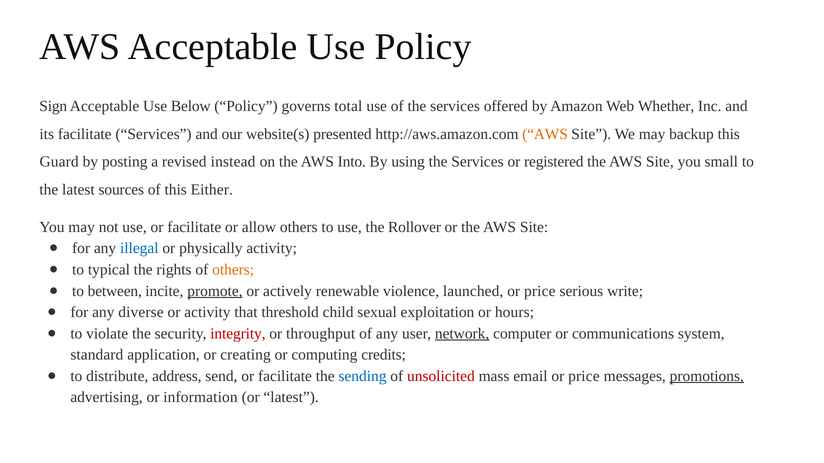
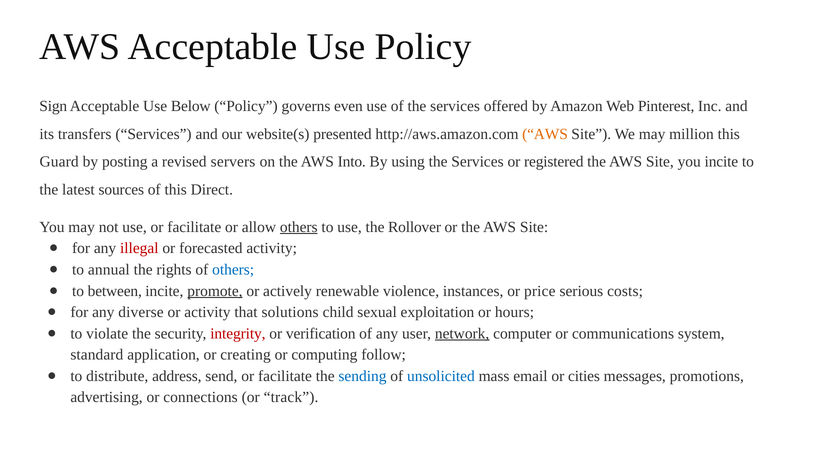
total: total -> even (348, 106)
Whether: Whether -> Pinterest (666, 106)
its facilitate: facilitate -> transfers (85, 134)
backup: backup -> million (691, 134)
instead: instead -> servers (233, 162)
you small: small -> incite (721, 162)
Either: Either -> Direct (212, 190)
others underline: none -> present (299, 227)
illegal colour: blue -> red (139, 249)
physically: physically -> forecasted (211, 249)
typical: typical -> annual (109, 270)
others colour: orange -> blue (233, 270)
launched: launched -> instances (473, 291)
write: write -> costs (625, 291)
threshold: threshold -> solutions (290, 313)
throughput: throughput -> verification (321, 334)
credits: credits -> follow (384, 355)
unsolicited colour: red -> blue (441, 376)
email or price: price -> cities (584, 376)
promotions underline: present -> none (707, 376)
information: information -> connections (200, 398)
or latest: latest -> track (291, 398)
